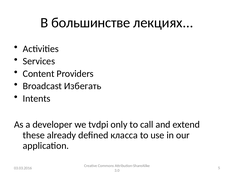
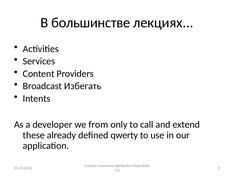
tvdpi: tvdpi -> from (98, 124)
класса: класса -> qwerty (124, 135)
